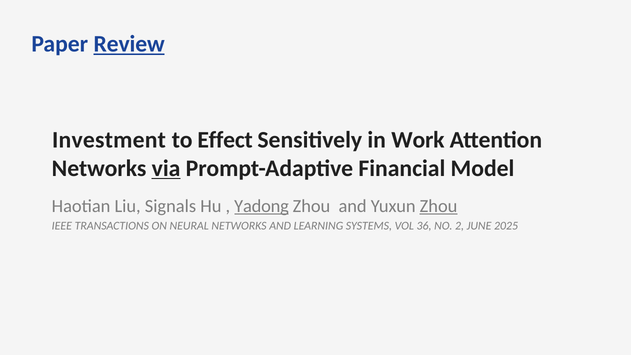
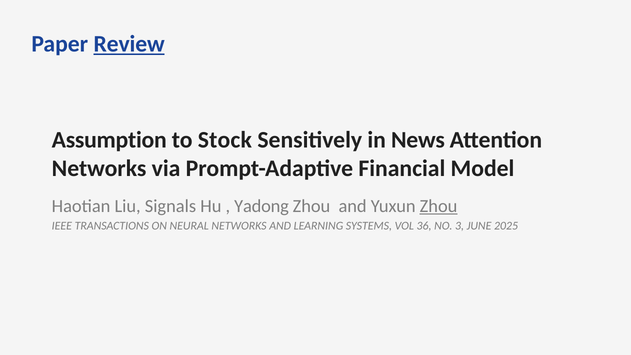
Investment: Investment -> Assumption (109, 140)
Effect: Effect -> Stock (225, 140)
Work: Work -> News (418, 140)
via underline: present -> none (166, 168)
Yadong underline: present -> none (262, 206)
2: 2 -> 3 (460, 226)
